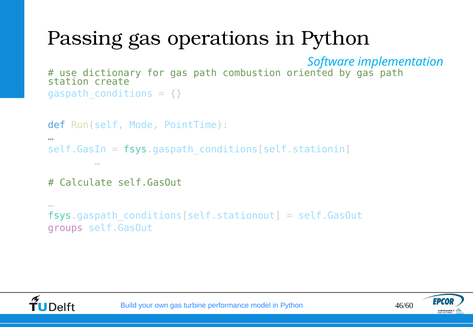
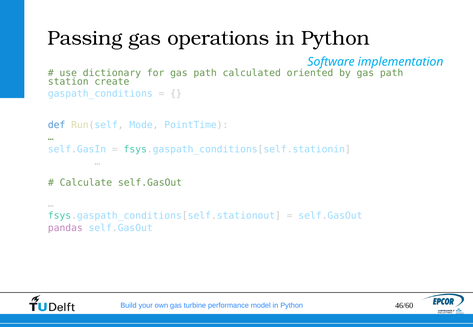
combustion: combustion -> calculated (252, 73)
groups: groups -> pandas (65, 228)
